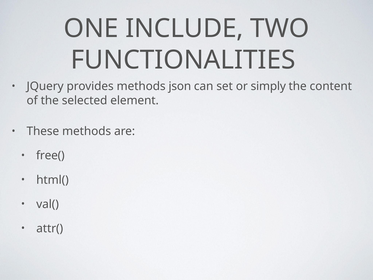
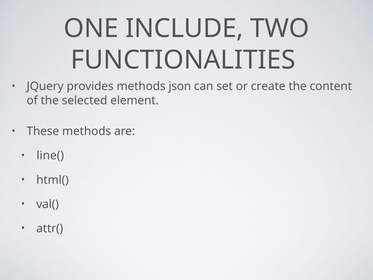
simply: simply -> create (268, 86)
free(: free( -> line( (50, 155)
